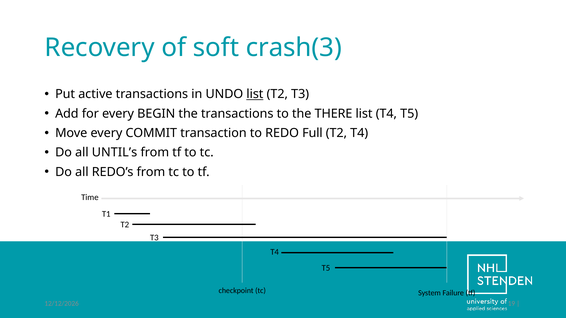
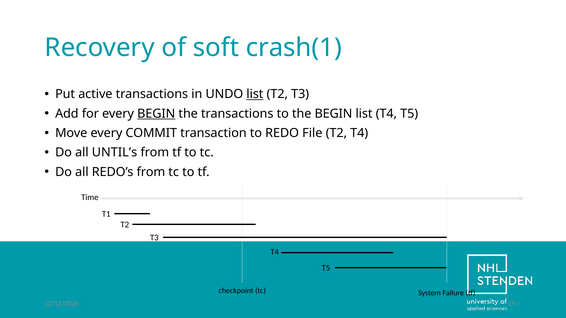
crash(3: crash(3 -> crash(1 (294, 48)
BEGIN underline: none -> present (156, 114)
the THERE: THERE -> BEGIN (334, 114)
Full: Full -> File (312, 133)
